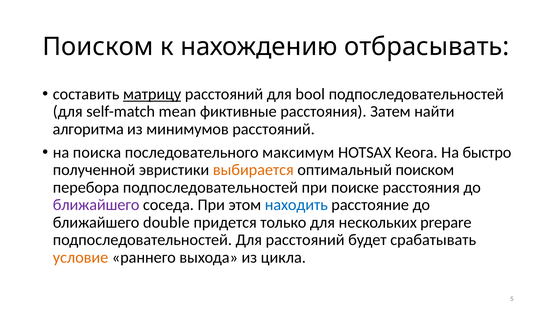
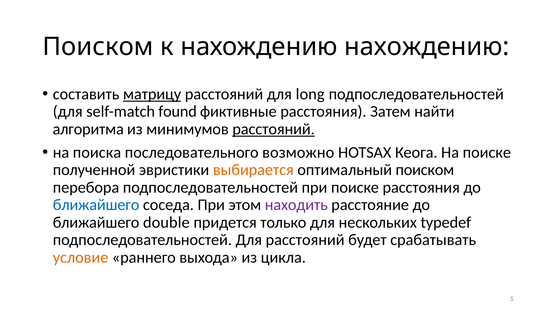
нахождению отбрасывать: отбрасывать -> нахождению (427, 47)
bool: bool -> long (310, 94)
mean: mean -> found (178, 111)
расстояний underline: none -> present (274, 129)
максимум: максимум -> возможно (298, 152)
На быстро: быстро -> поиске (487, 152)
ближайшего colour: purple -> blue (96, 205)
находить colour: blue -> purple (296, 205)
prepare: prepare -> typedef (446, 222)
